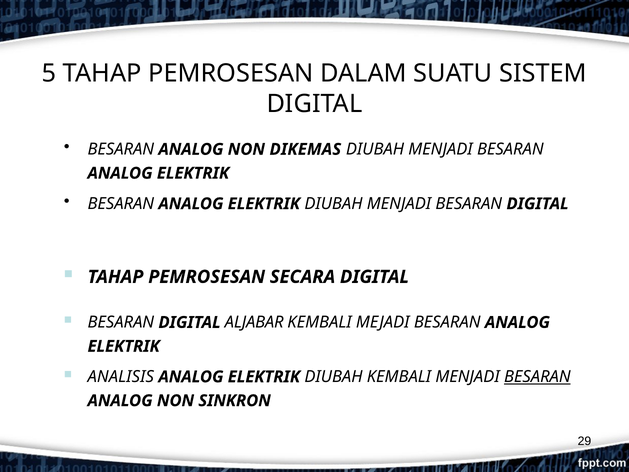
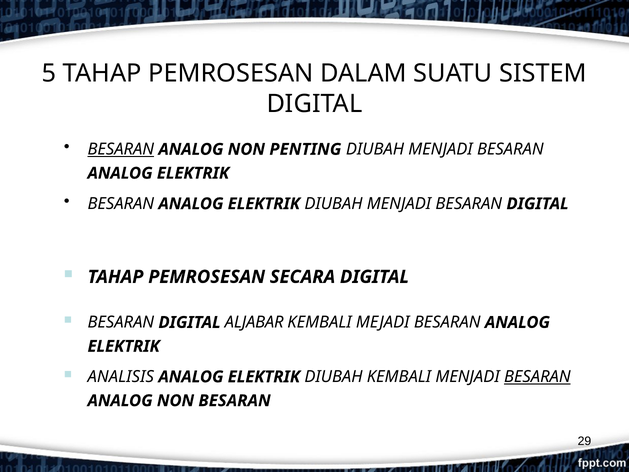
BESARAN underline: none -> present (121, 149)
DIKEMAS: DIKEMAS -> PENTING (305, 149)
NON SINKRON: SINKRON -> BESARAN (235, 401)
